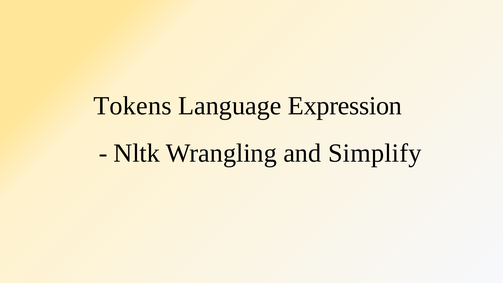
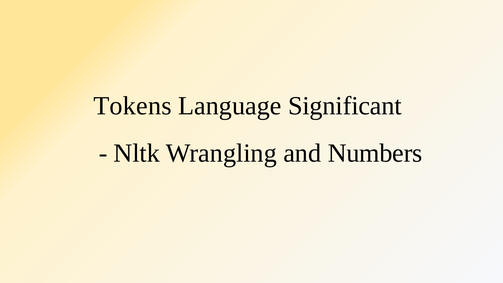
Expression: Expression -> Significant (345, 106)
Simplify: Simplify -> Numbers (375, 153)
